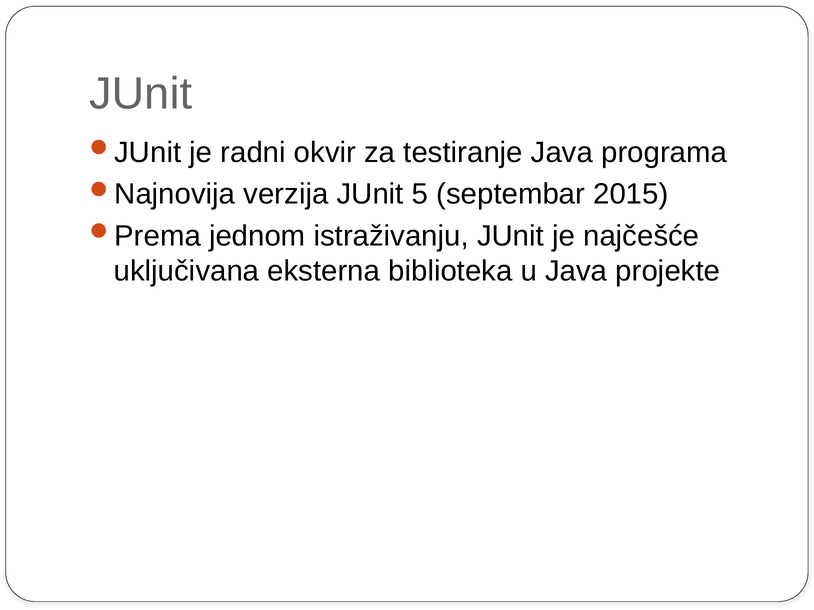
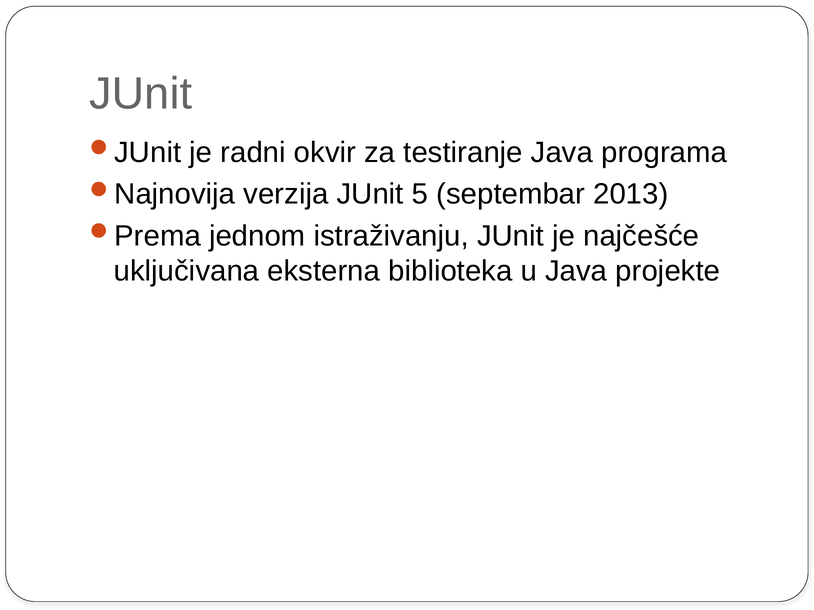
2015: 2015 -> 2013 (631, 194)
